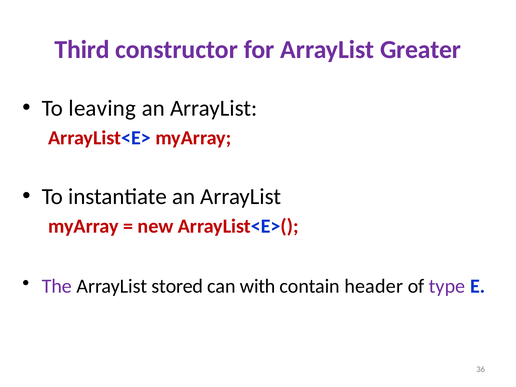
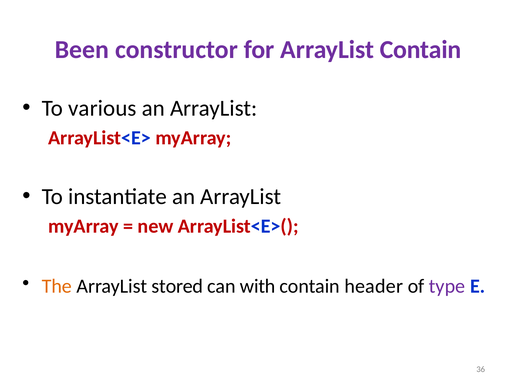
Third: Third -> Been (82, 50)
ArrayList Greater: Greater -> Contain (421, 50)
leaving: leaving -> various (102, 108)
The colour: purple -> orange (57, 286)
